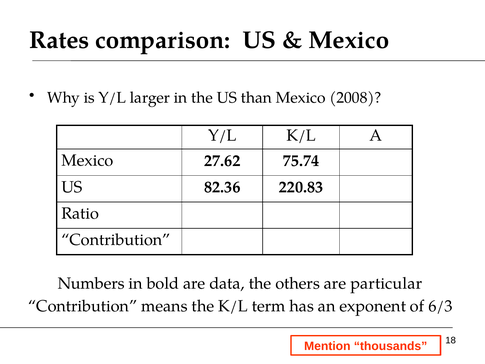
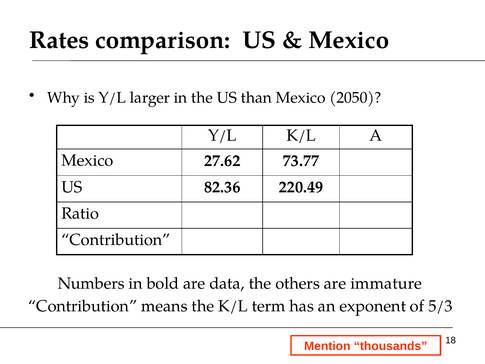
2008: 2008 -> 2050 (355, 98)
75.74: 75.74 -> 73.77 (301, 161)
220.83: 220.83 -> 220.49 (301, 187)
particular: particular -> immature (386, 283)
6/3: 6/3 -> 5/3 (440, 306)
